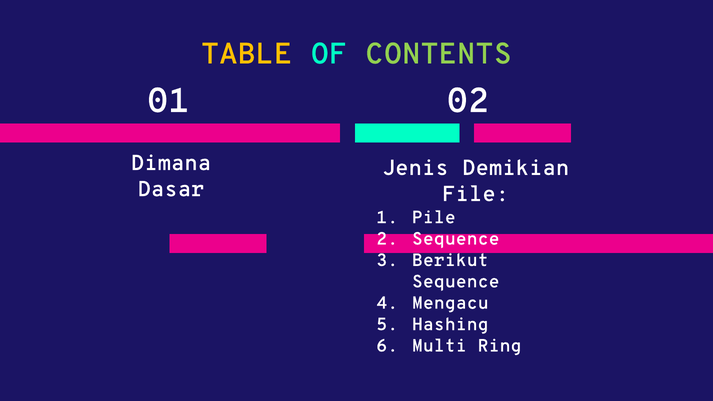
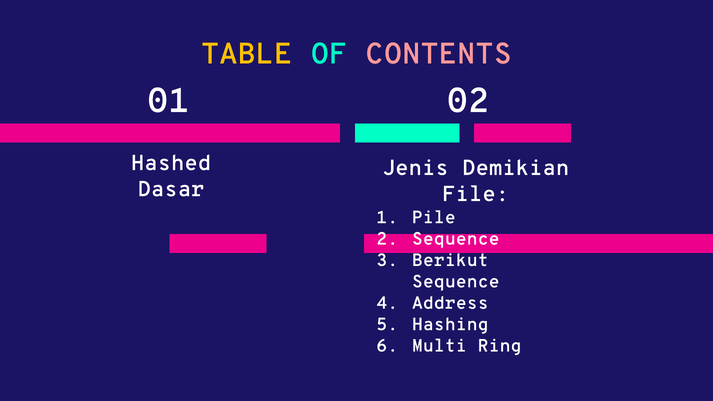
CONTENTS colour: light green -> pink (439, 54)
Dimana: Dimana -> Hashed (171, 163)
Mengacu: Mengacu -> Address (450, 303)
